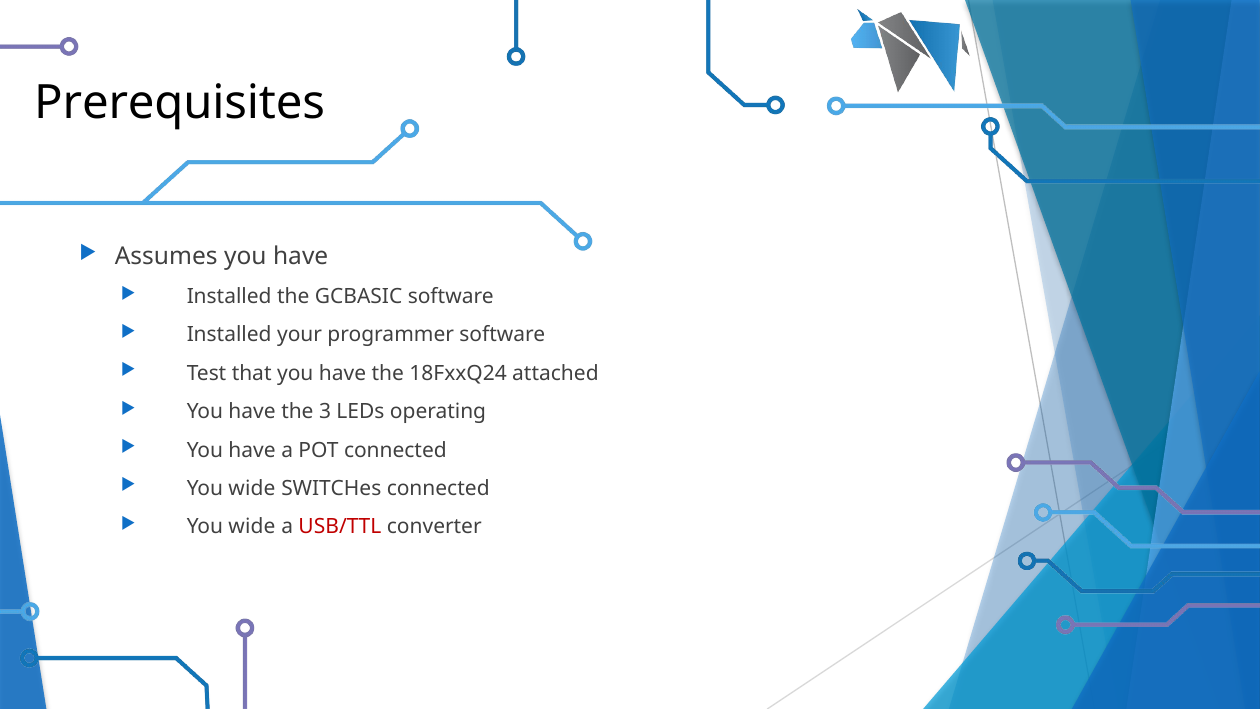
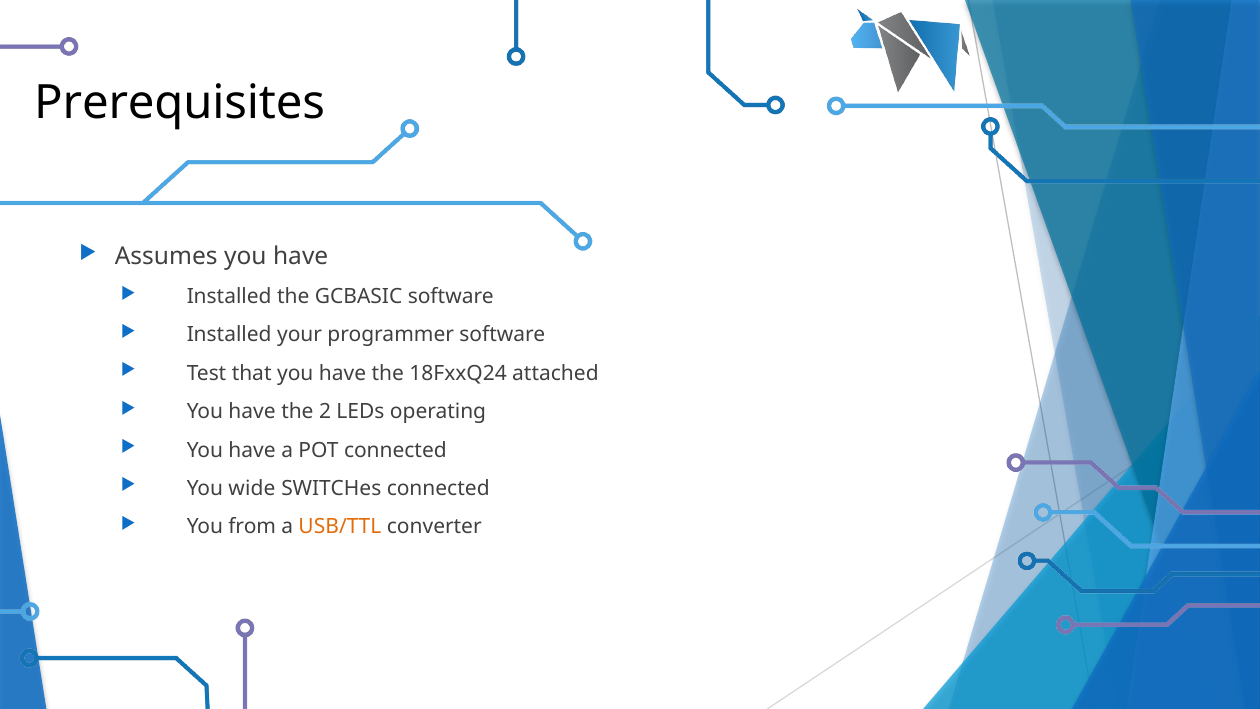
3: 3 -> 2 (325, 412)
wide: wide -> from (252, 527)
USB/TTL colour: red -> orange (340, 527)
